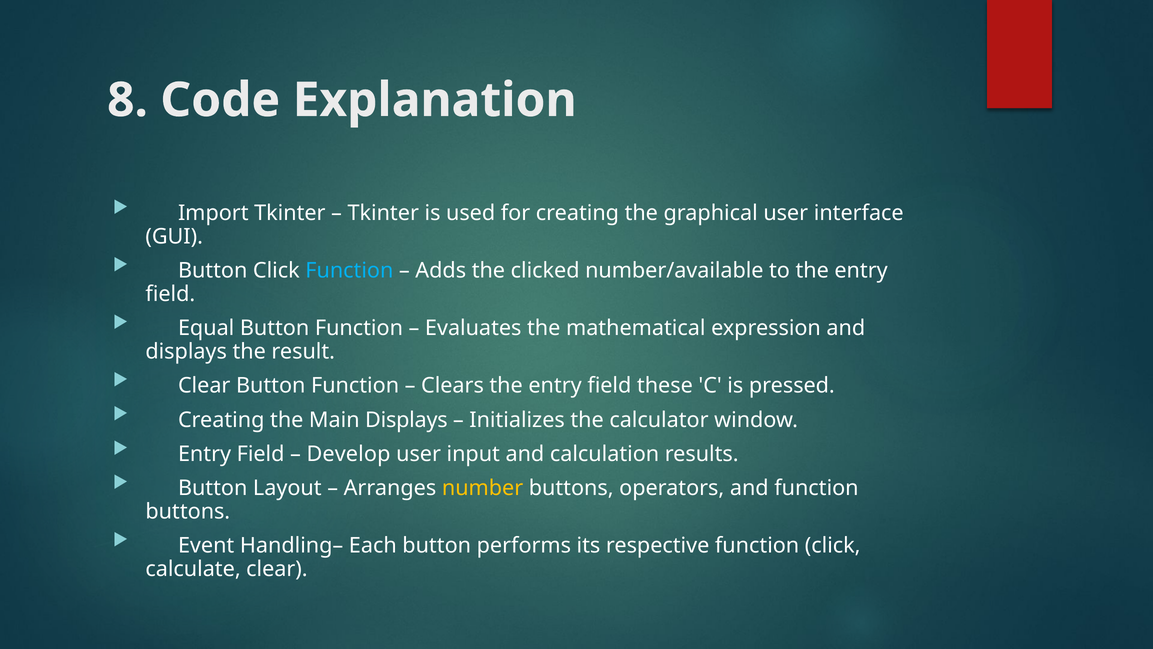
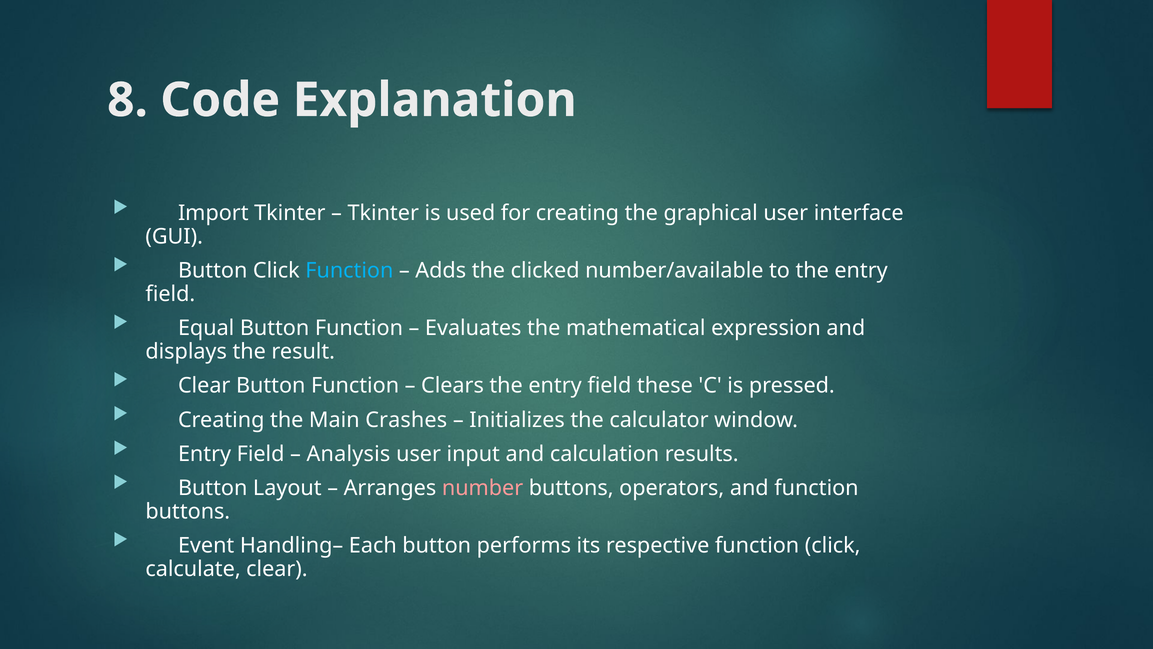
Main Displays: Displays -> Crashes (406, 420)
Develop: Develop -> Analysis (348, 454)
number colour: yellow -> pink (483, 488)
